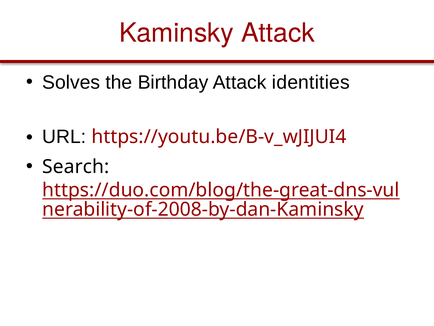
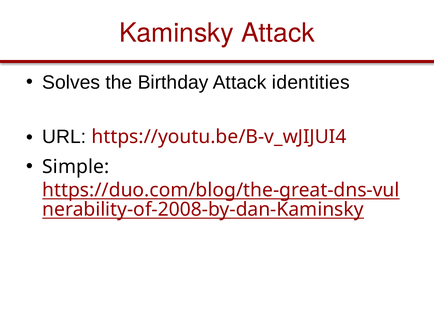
Search: Search -> Simple (76, 167)
